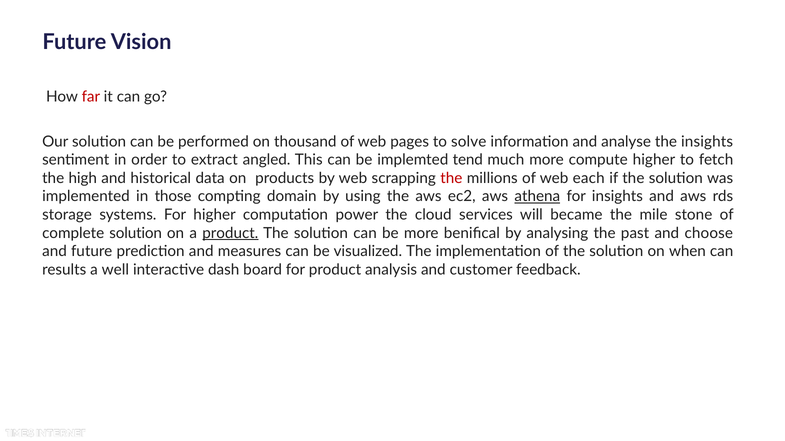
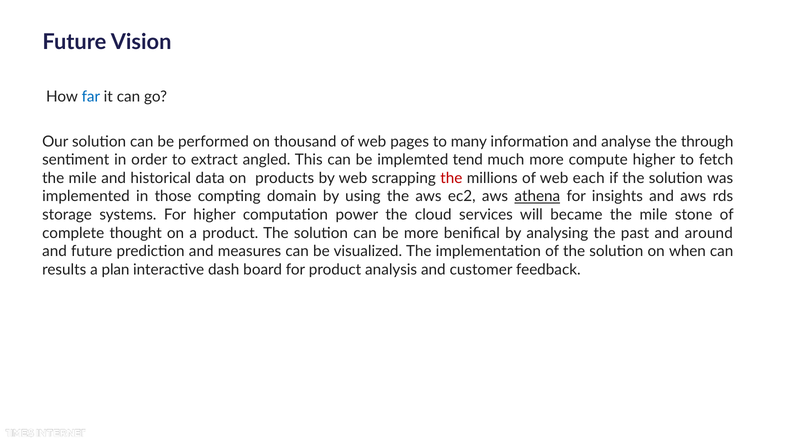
far colour: red -> blue (91, 97)
solve: solve -> many (469, 142)
the insights: insights -> through (707, 142)
high: high -> mile (83, 178)
complete solution: solution -> thought (136, 233)
product underline: present -> none (230, 233)
choose: choose -> around (709, 233)
well: well -> plan (116, 270)
